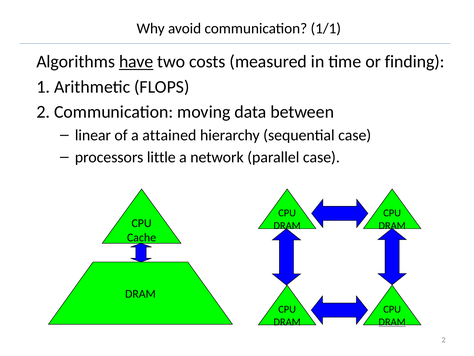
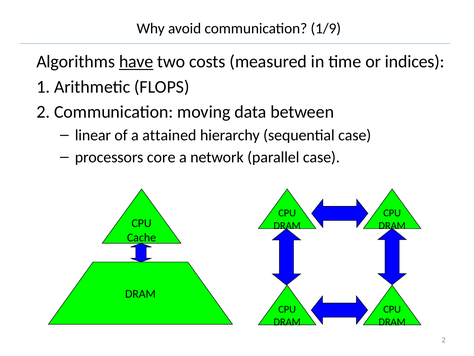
1/1: 1/1 -> 1/9 (326, 28)
finding: finding -> indices (415, 62)
little: little -> core (161, 157)
DRAM underline: present -> none (392, 322)
